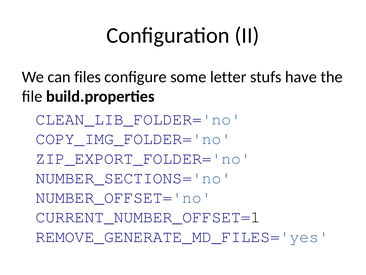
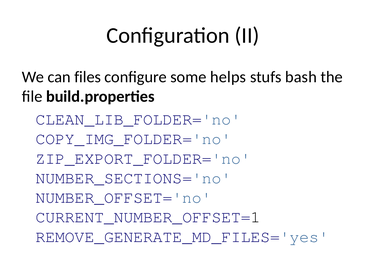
letter: letter -> helps (228, 77)
have: have -> bash (301, 77)
